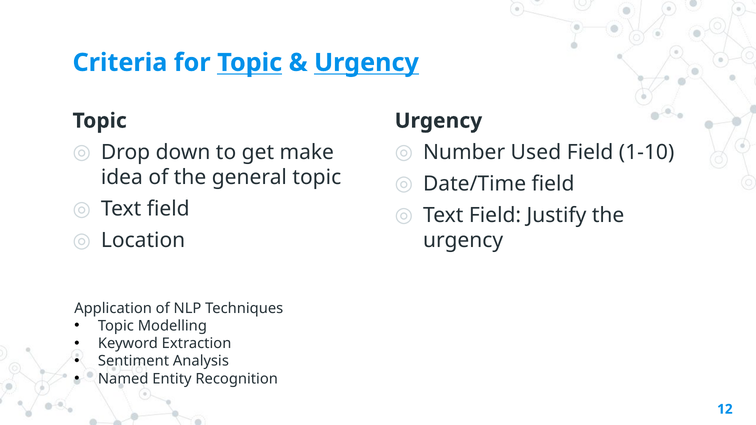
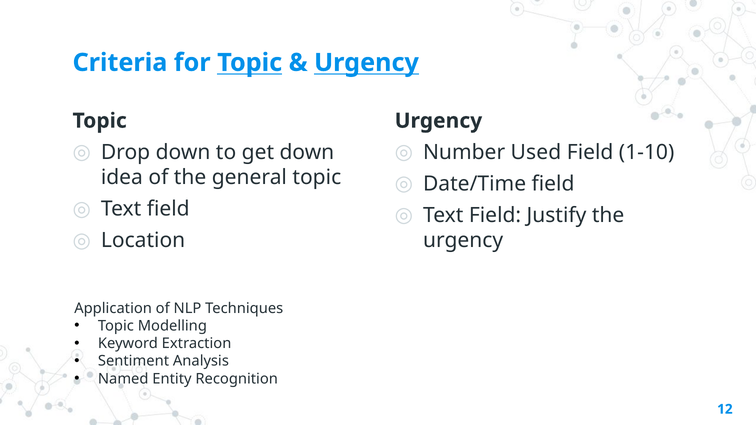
get make: make -> down (307, 152)
